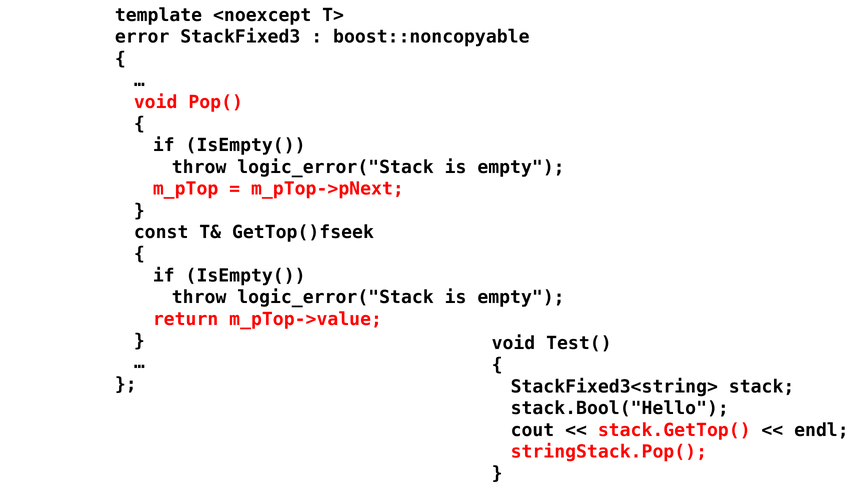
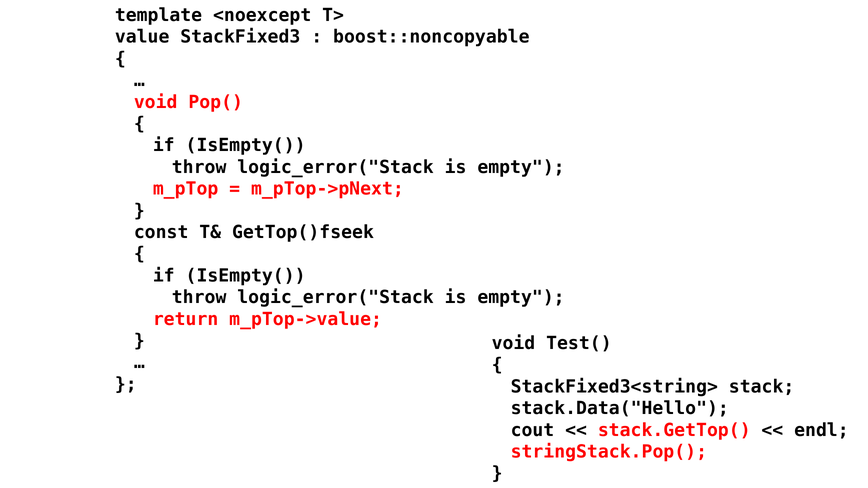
error: error -> value (142, 37)
stack.Bool("Hello: stack.Bool("Hello -> stack.Data("Hello (620, 409)
